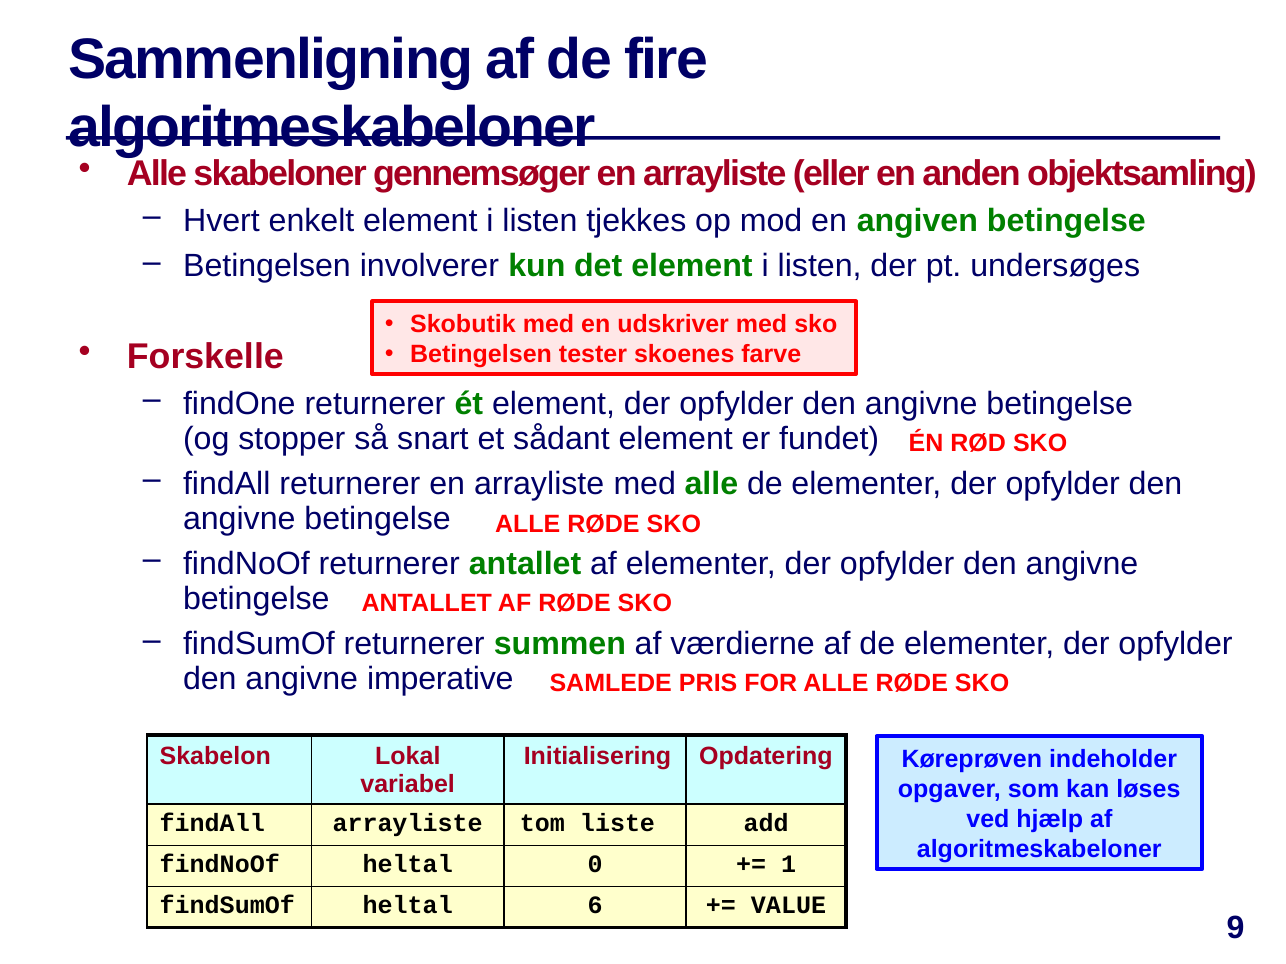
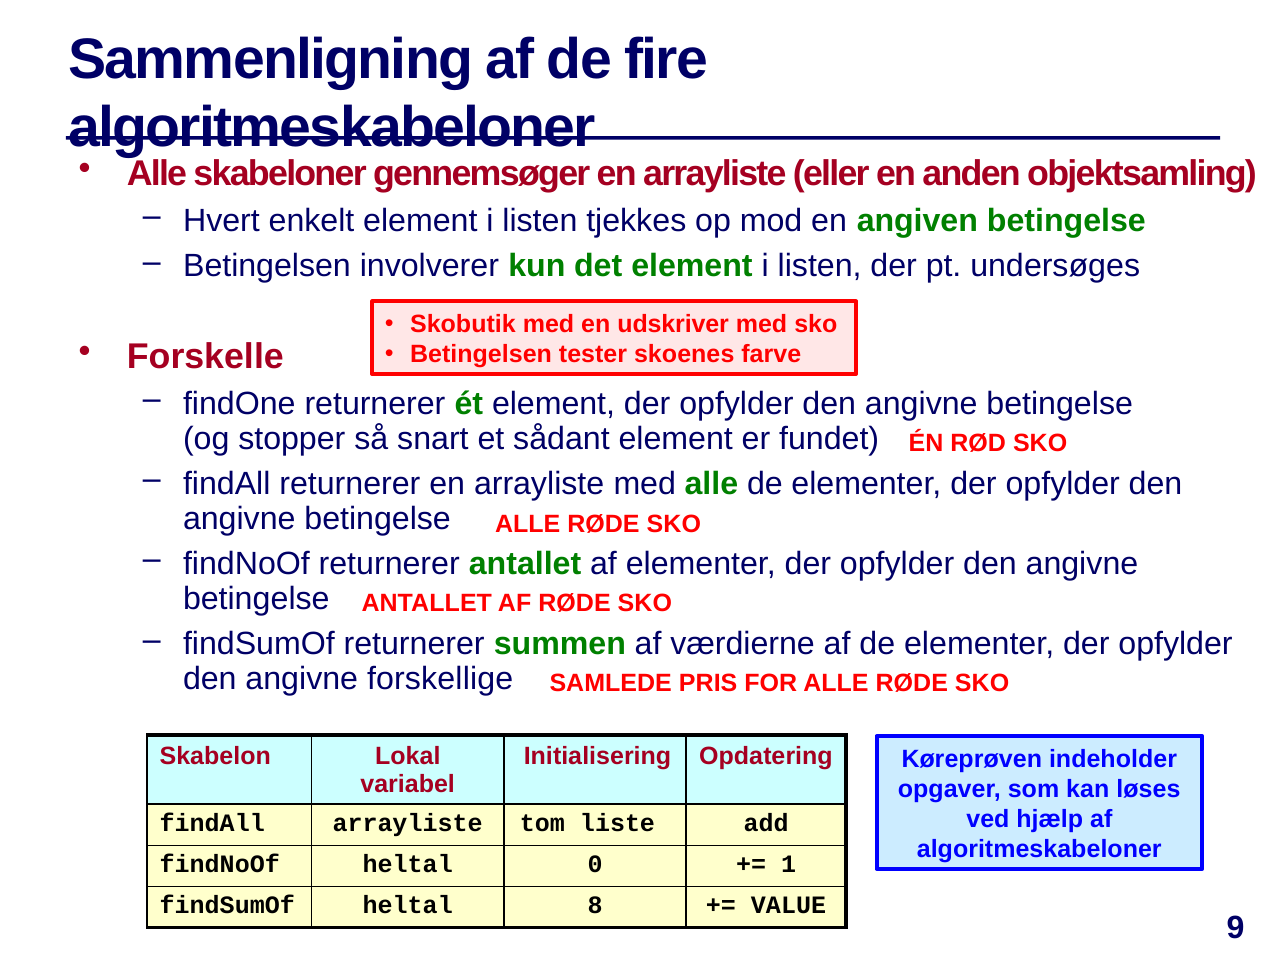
imperative: imperative -> forskellige (440, 679)
6: 6 -> 8 (595, 906)
